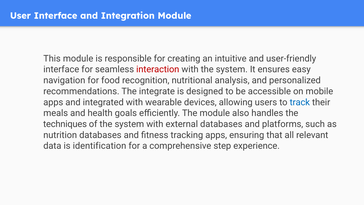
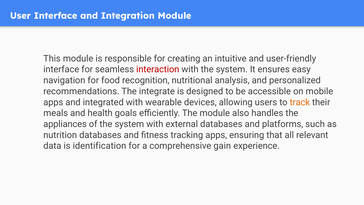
track colour: blue -> orange (300, 102)
techniques: techniques -> appliances (65, 124)
step: step -> gain (222, 146)
